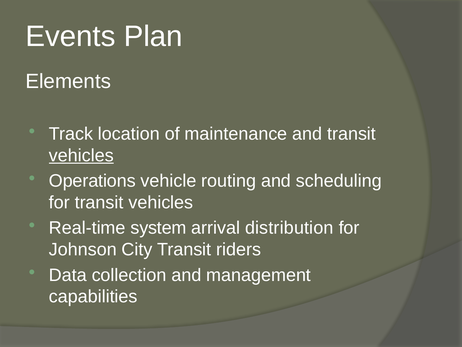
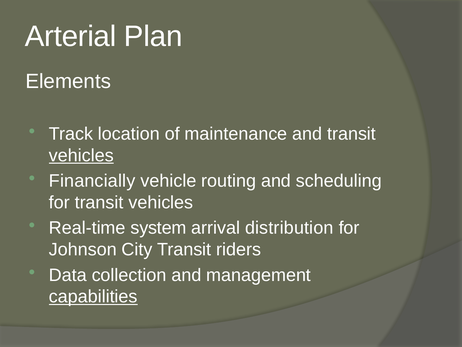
Events: Events -> Arterial (71, 36)
Operations: Operations -> Financially (92, 181)
capabilities underline: none -> present (93, 296)
